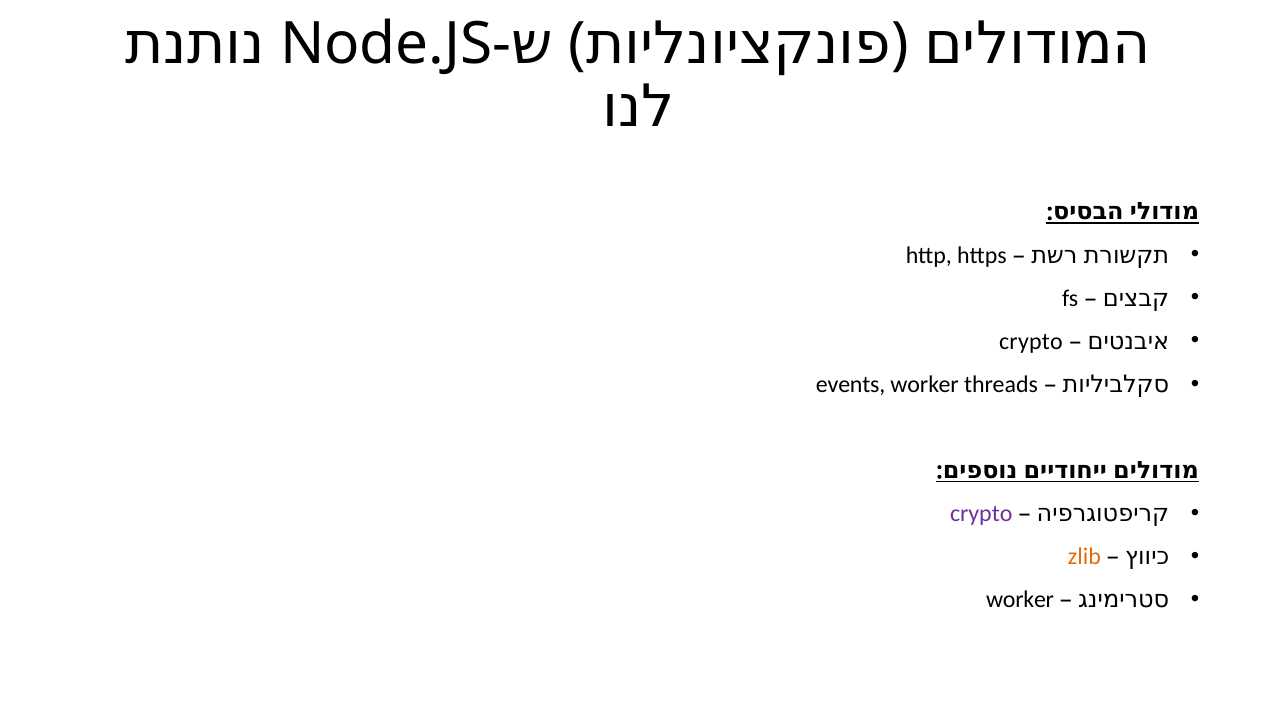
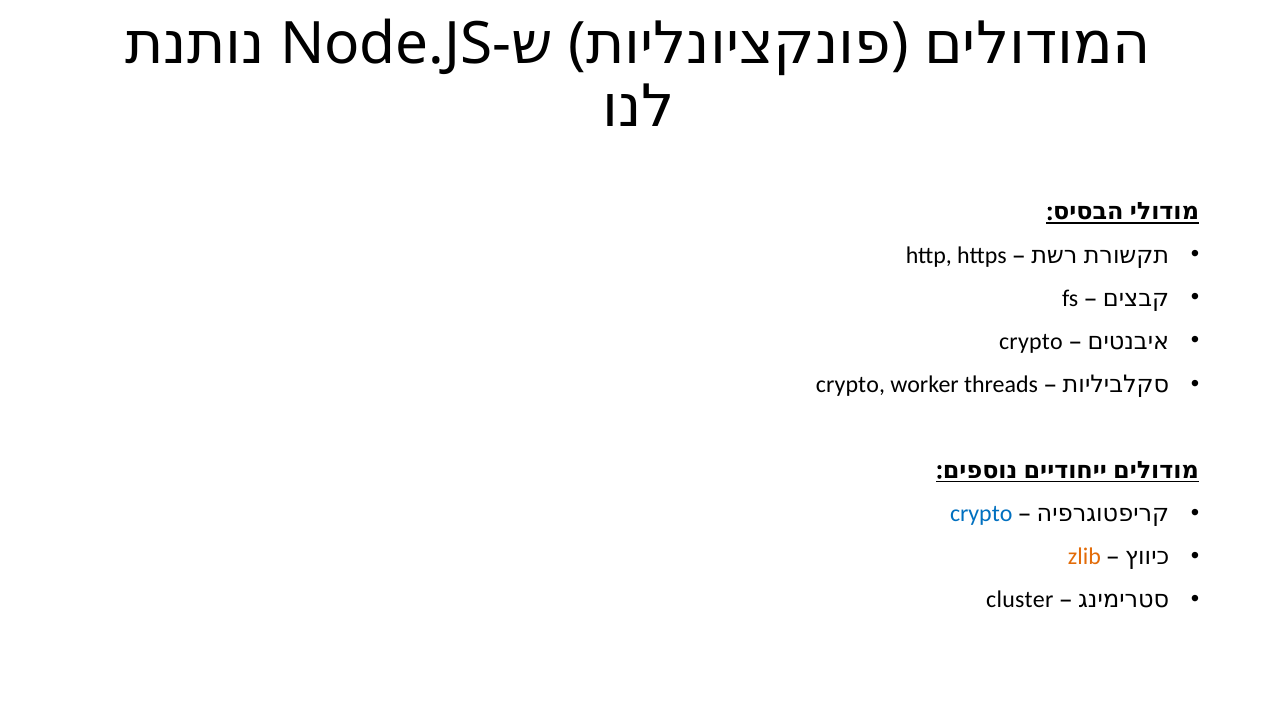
events: events -> crypto (850, 385)
crypto colour: purple -> blue (981, 514)
worker: worker -> cluster (1020, 600)
